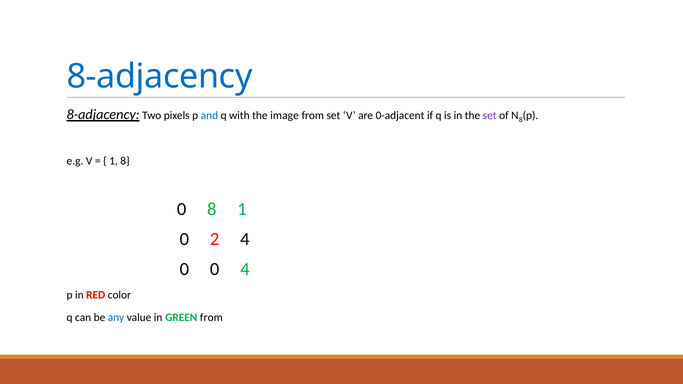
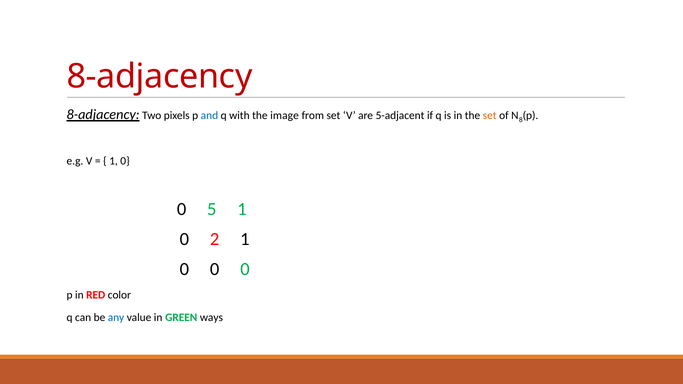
8-adjacency colour: blue -> red (160, 77)
0-adjacent: 0-adjacent -> 5-adjacent (400, 116)
set colour: purple -> orange (490, 116)
8: 8 -> 0 (125, 161)
0 8: 8 -> 5 (212, 209)
2 4: 4 -> 1 (245, 239)
0 0 4: 4 -> 0 (245, 269)
GREEN from: from -> ways (211, 318)
